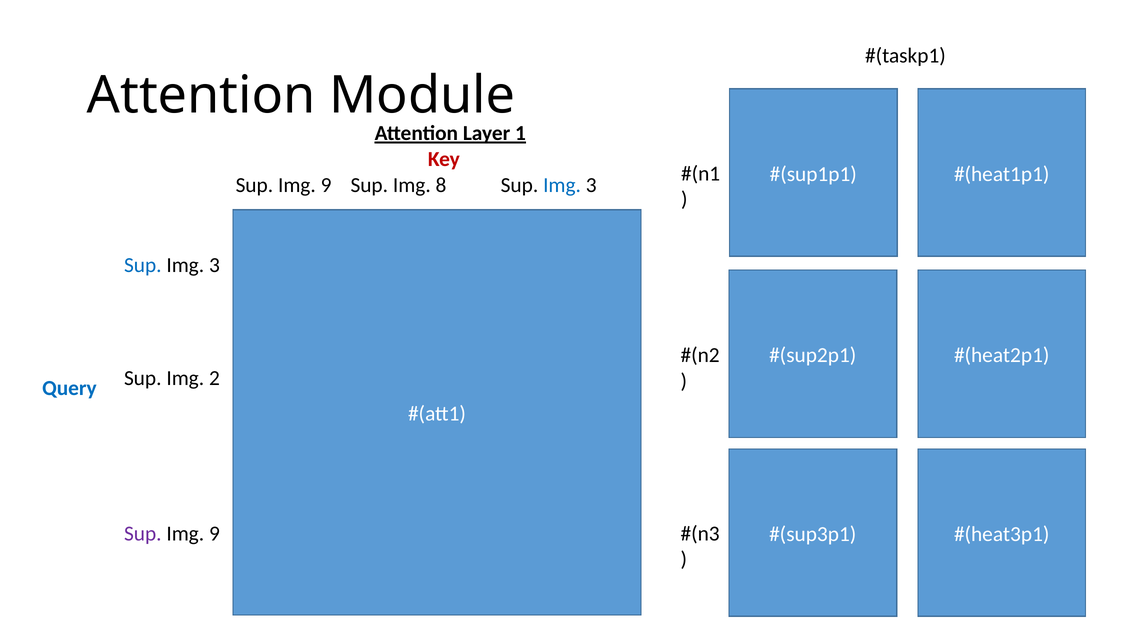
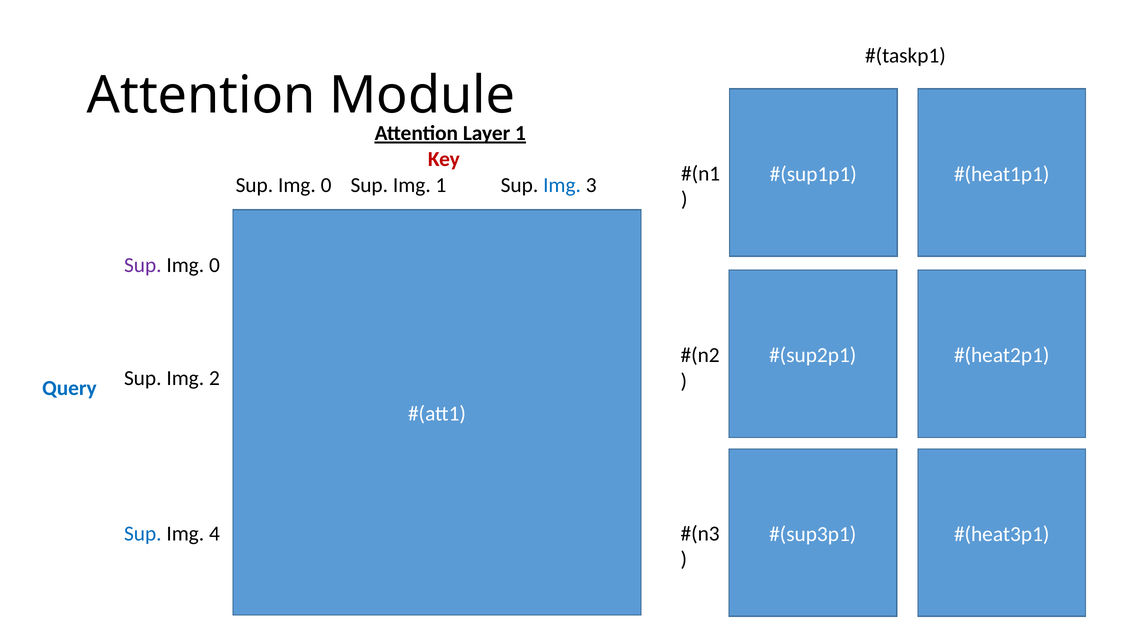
9: 9 -> 0 (326, 185)
Img 8: 8 -> 1 (441, 185)
Sup colour: blue -> purple (143, 265)
3: 3 -> 0 (214, 265)
Sup colour: purple -> blue (143, 533)
9: 9 -> 4 (214, 533)
